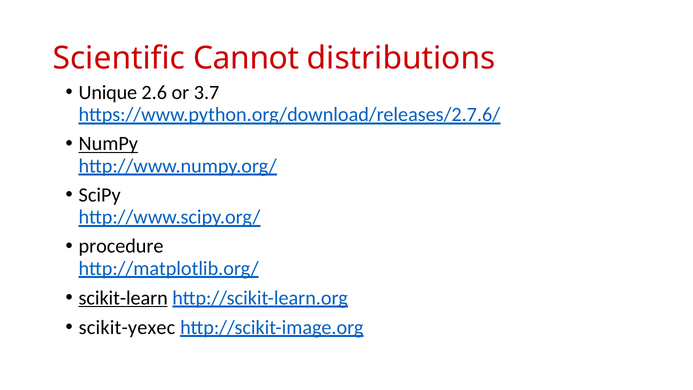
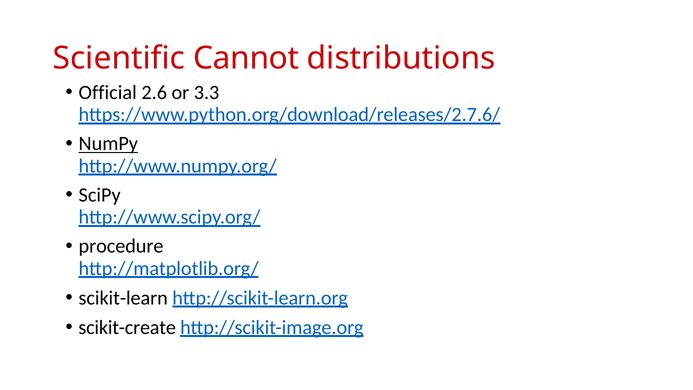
Unique: Unique -> Official (108, 92)
3.7: 3.7 -> 3.3 (207, 92)
scikit-learn underline: present -> none (123, 298)
scikit-yexec: scikit-yexec -> scikit-create (127, 327)
